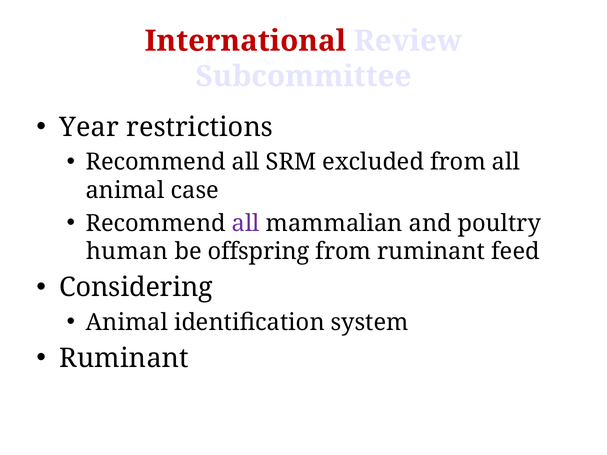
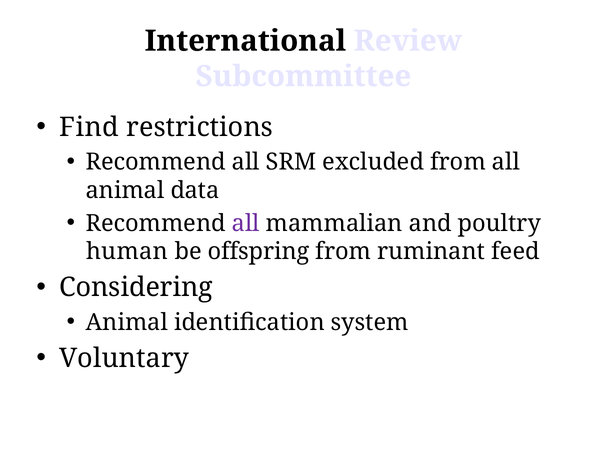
International colour: red -> black (245, 41)
Year: Year -> Find (89, 127)
case: case -> data (195, 190)
Ruminant: Ruminant -> Voluntary (124, 358)
